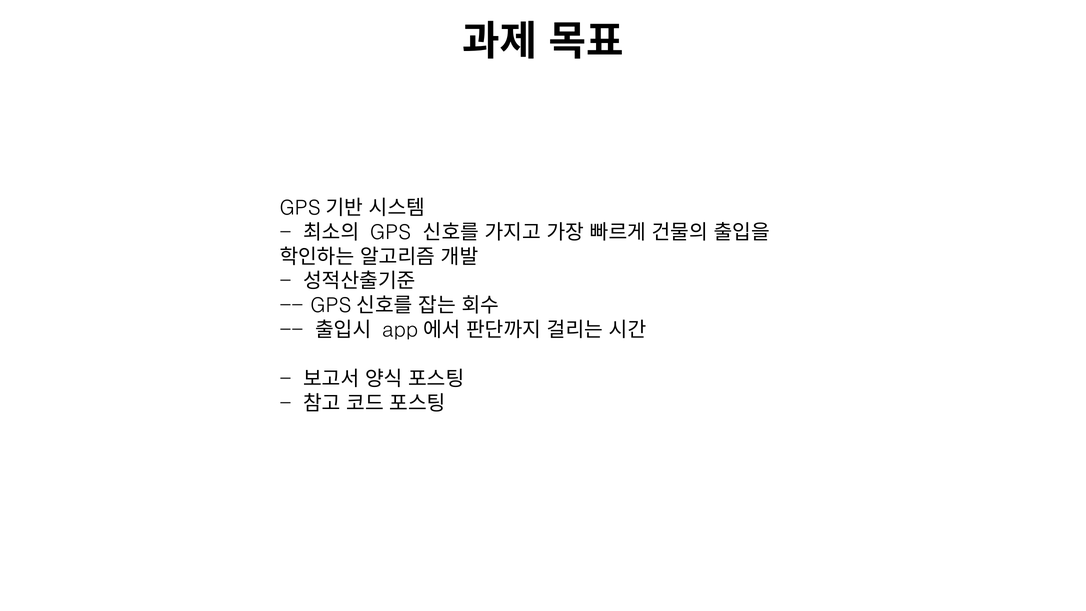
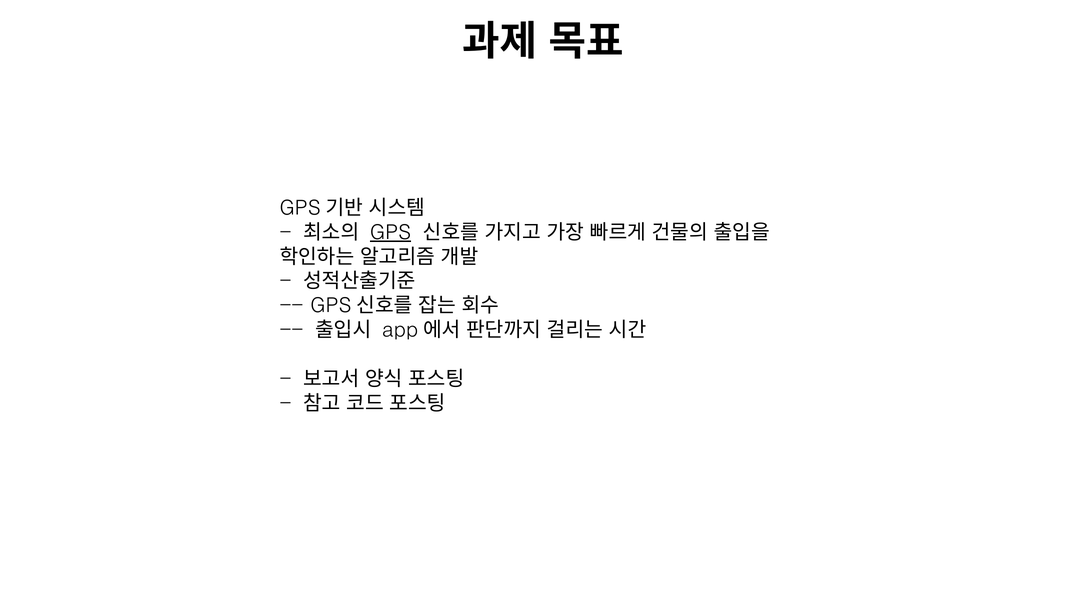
GPS underline: none -> present (391, 232)
